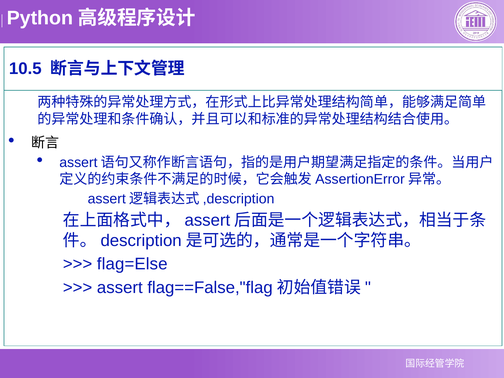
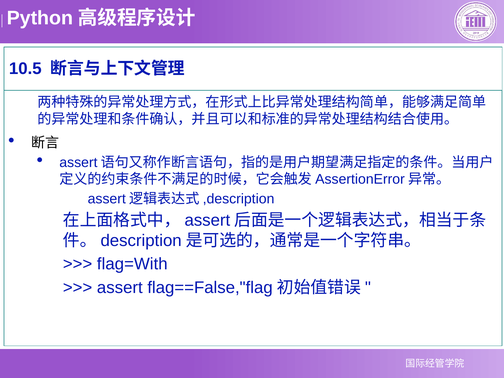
flag=Else: flag=Else -> flag=With (132, 264)
